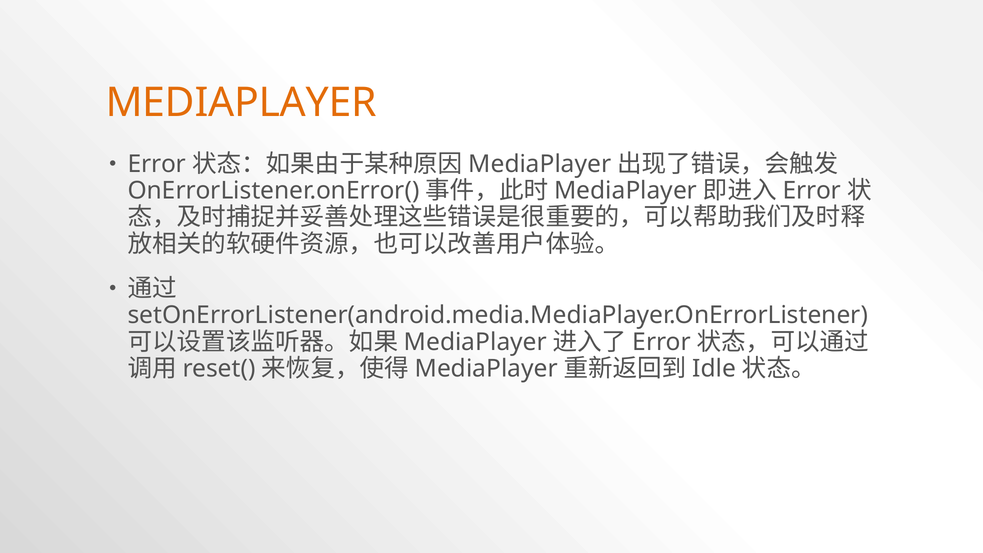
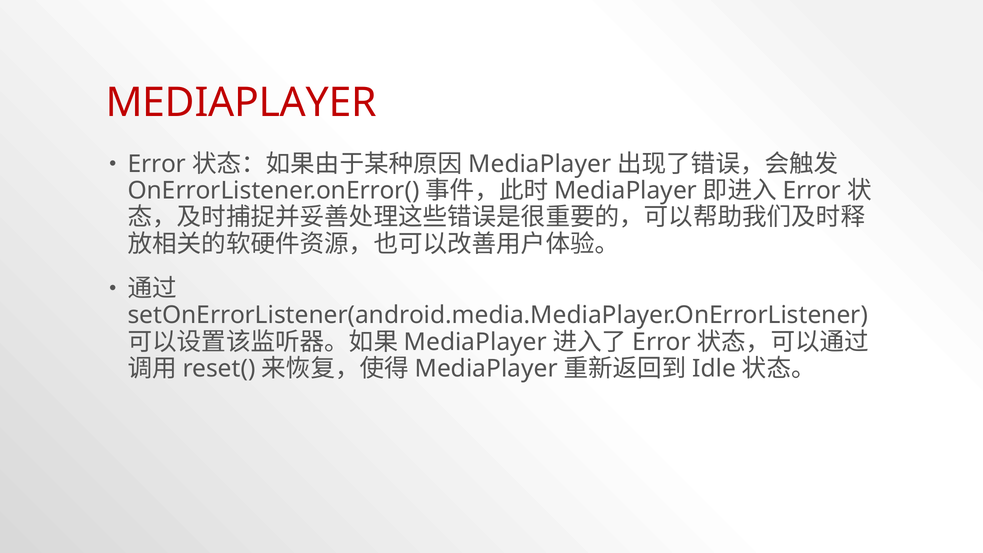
MEDIAPLAYER colour: orange -> red (241, 103)
